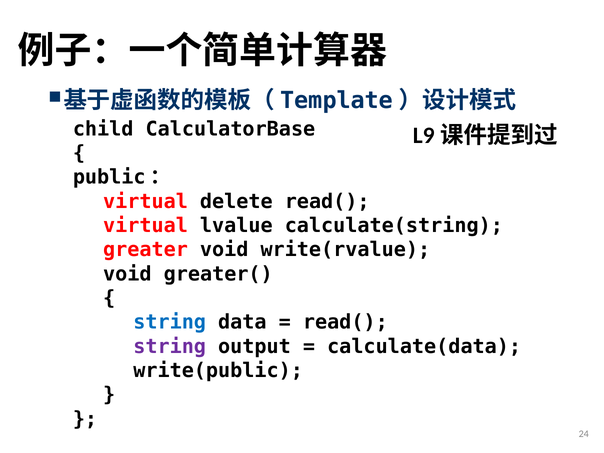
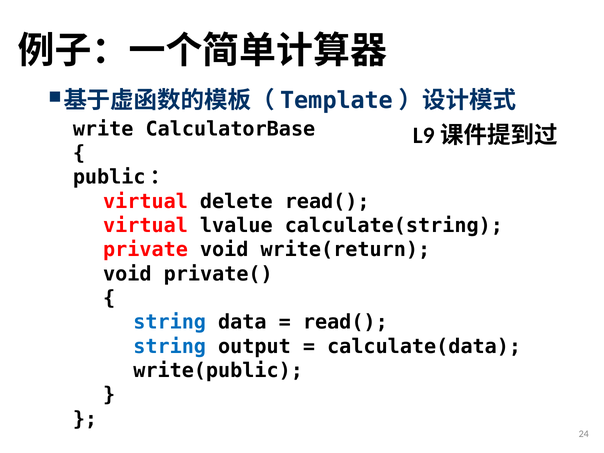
child: child -> write (103, 129)
greater: greater -> private (145, 250)
write(rvalue: write(rvalue -> write(return (345, 250)
greater(: greater( -> private( (218, 274)
string colour: purple -> blue (170, 346)
